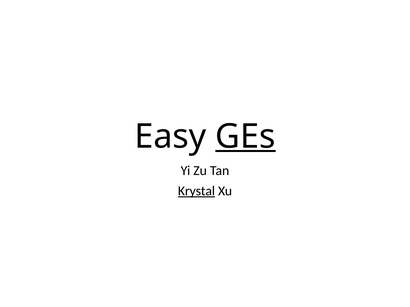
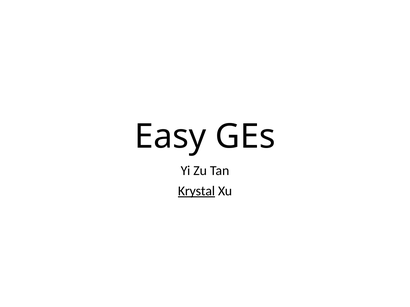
GEs underline: present -> none (245, 137)
